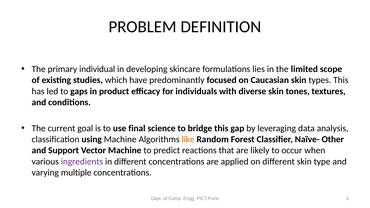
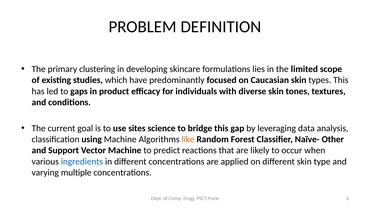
individual: individual -> clustering (97, 69)
final: final -> sites (137, 128)
ingredients colour: purple -> blue (82, 162)
